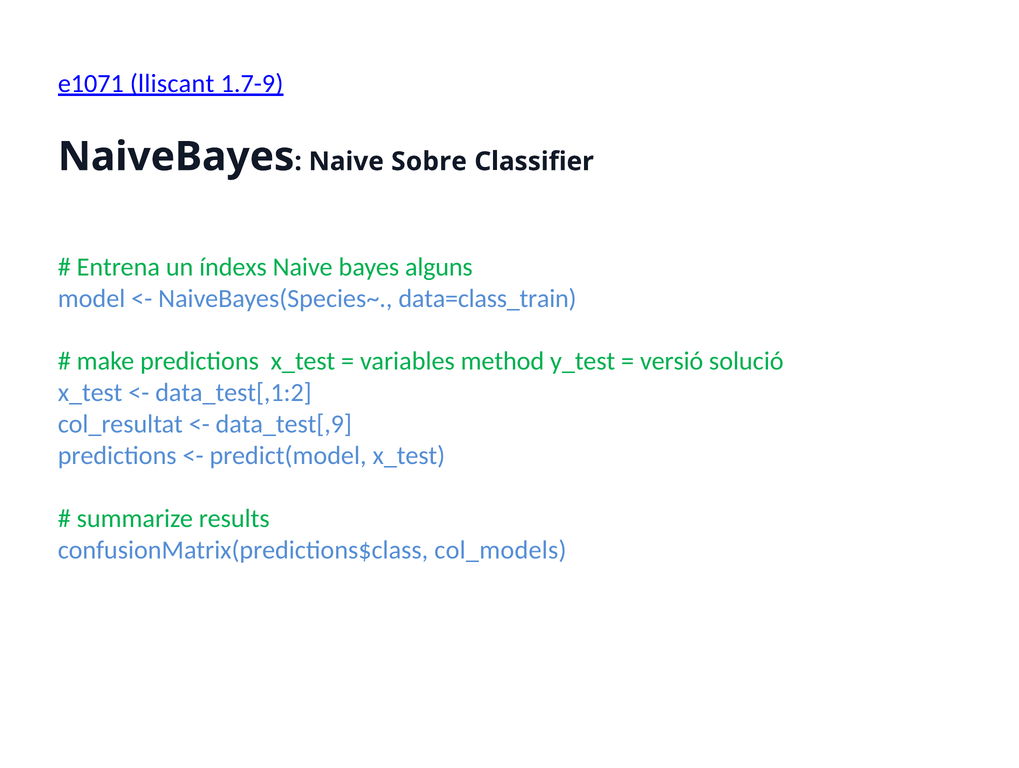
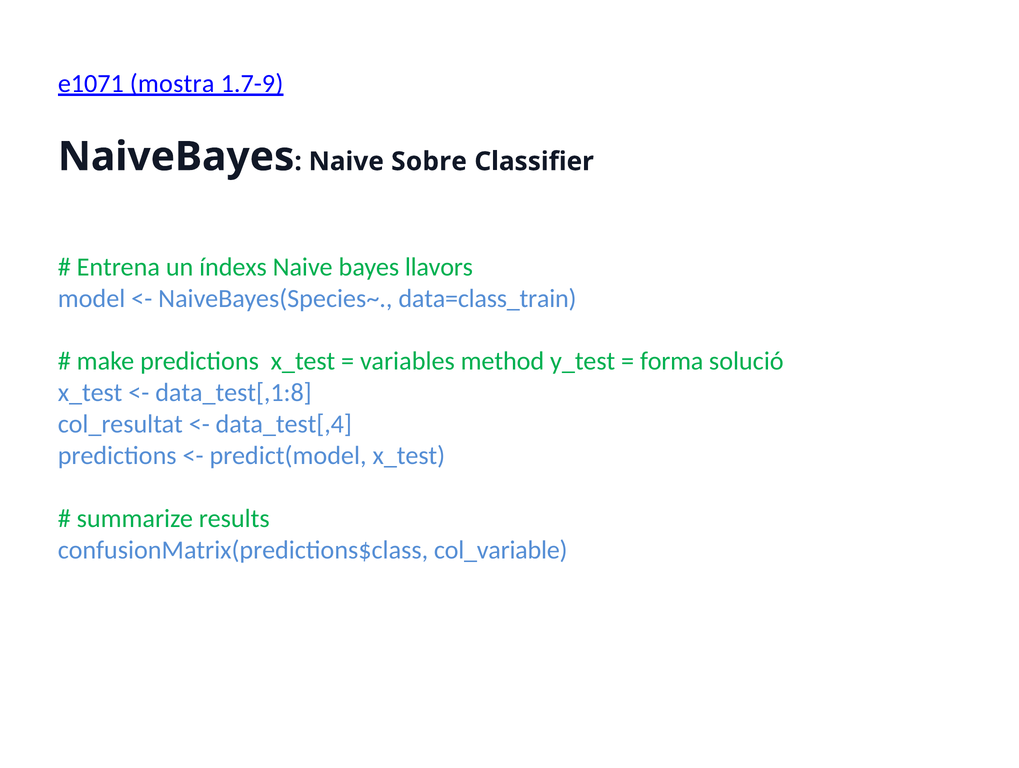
lliscant: lliscant -> mostra (172, 83)
alguns: alguns -> llavors (439, 267)
versió: versió -> forma (672, 361)
data_test[,1:2: data_test[,1:2 -> data_test[,1:8 (233, 393)
data_test[,9: data_test[,9 -> data_test[,4 (284, 424)
col_models: col_models -> col_variable (501, 550)
